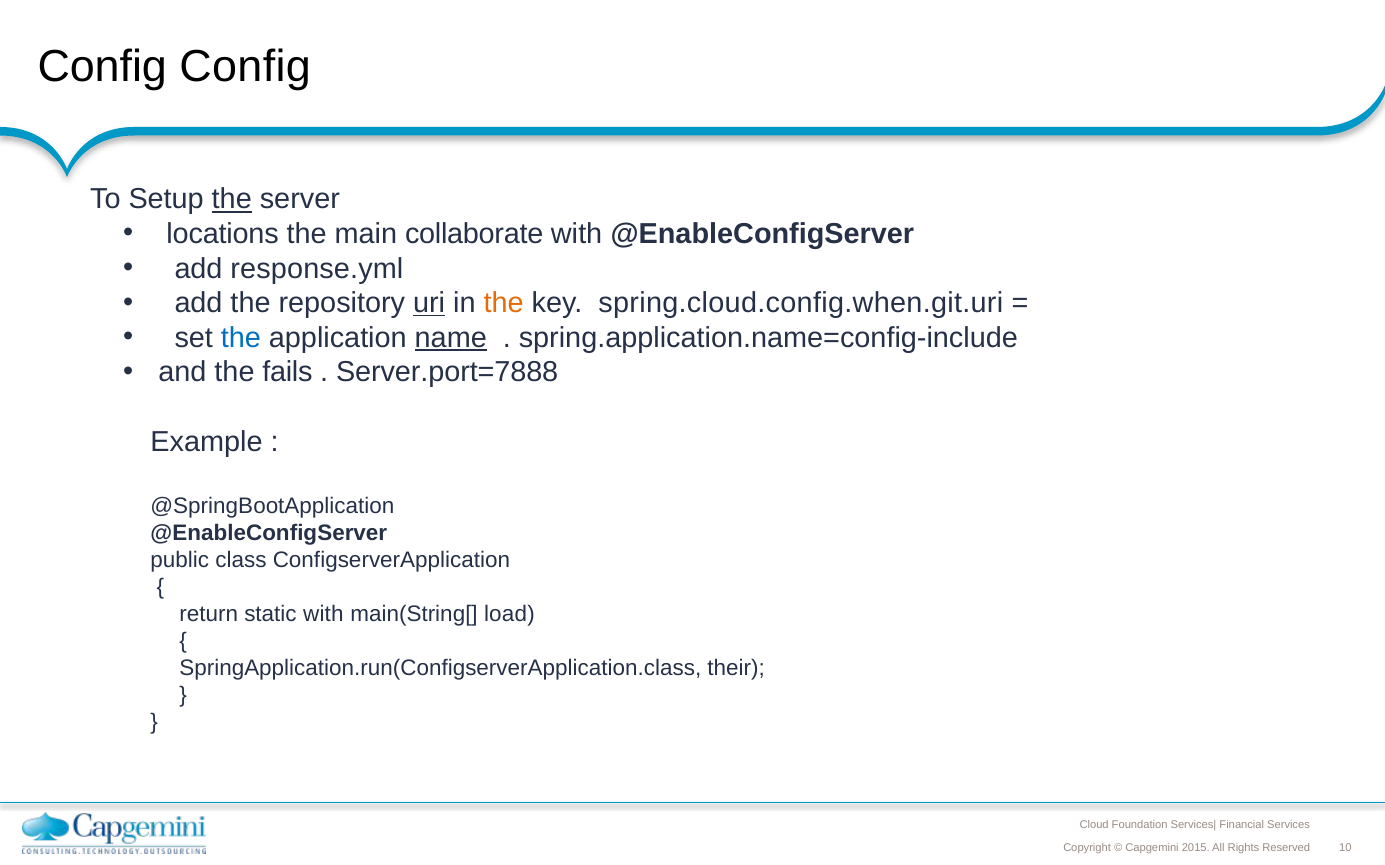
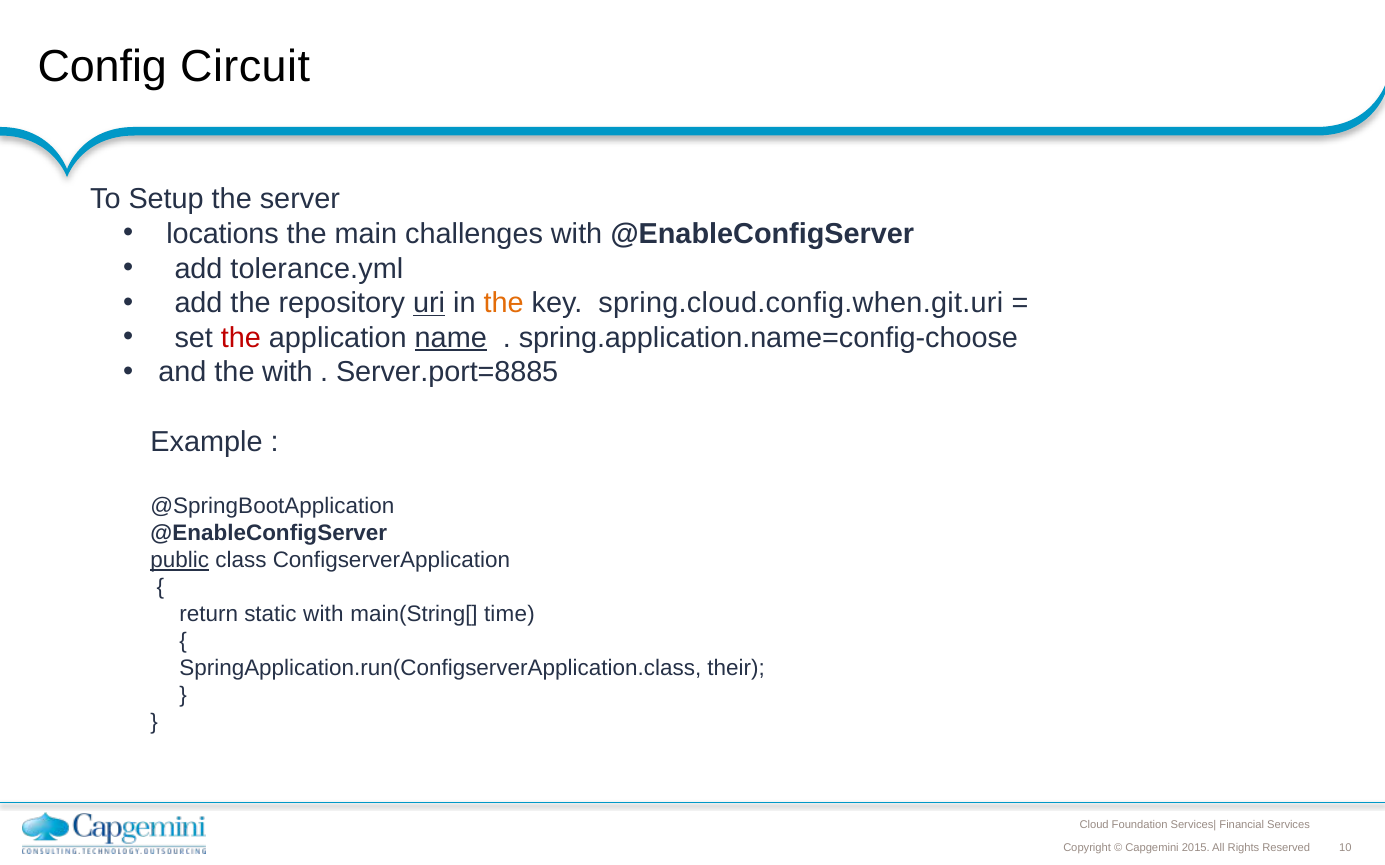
Config Config: Config -> Circuit (245, 66)
the underline: present -> none (232, 200)
collaborate: collaborate -> challenges (474, 234)
response.yml: response.yml -> tolerance.yml (317, 269)
the colour: blue -> red (241, 338)
spring.application.name=config-include: spring.application.name=config-include -> spring.application.name=config-choose (768, 338)
the fails: fails -> with (287, 373)
Server.port=7888: Server.port=7888 -> Server.port=8885 (447, 373)
public underline: none -> present (180, 561)
load: load -> time (509, 615)
